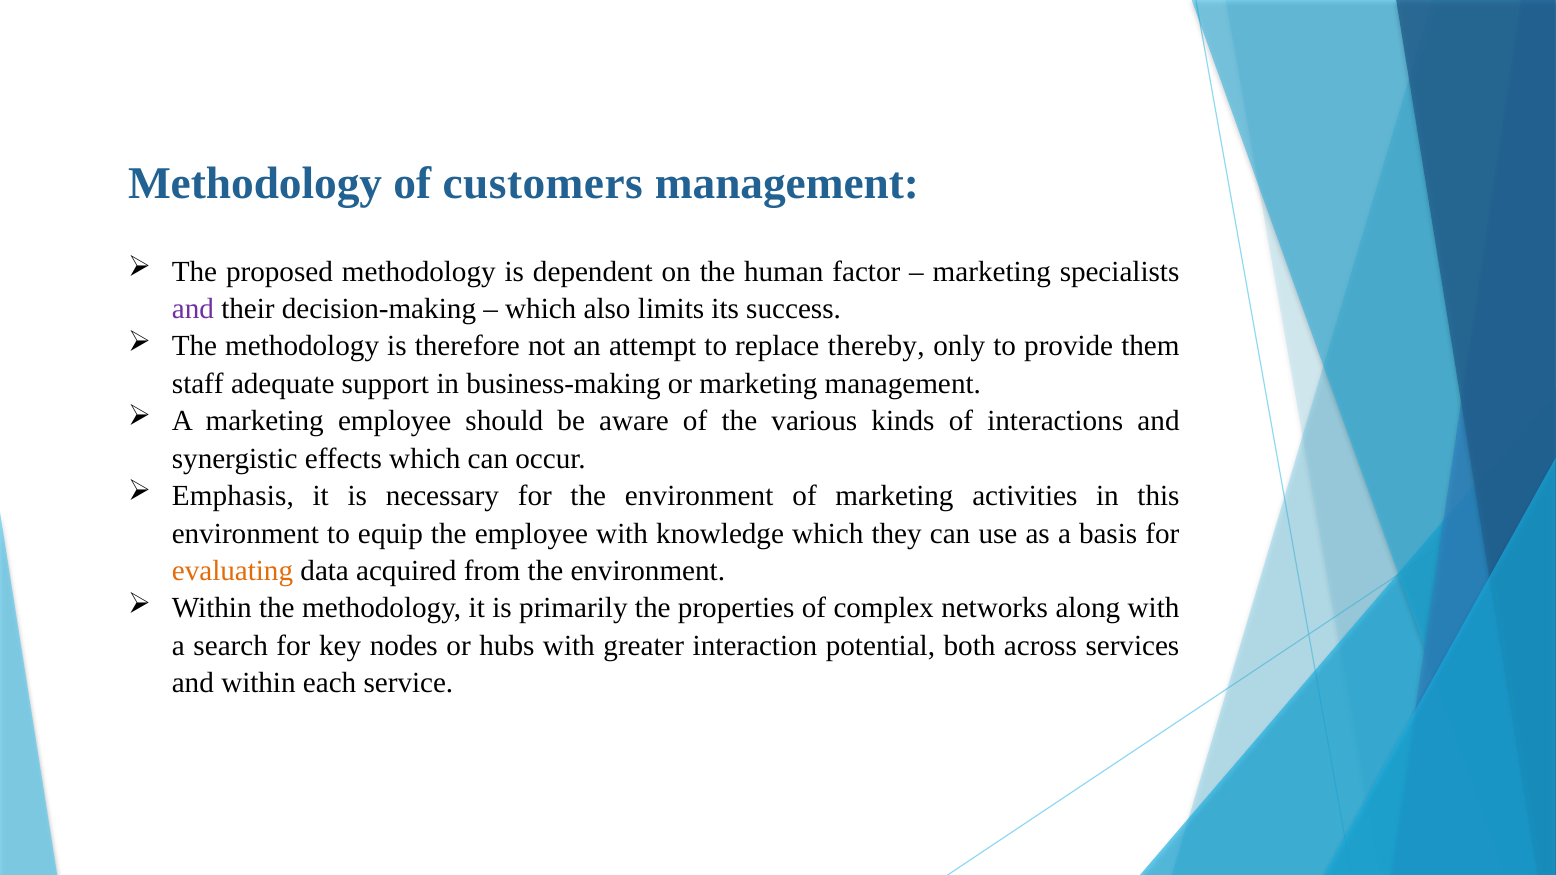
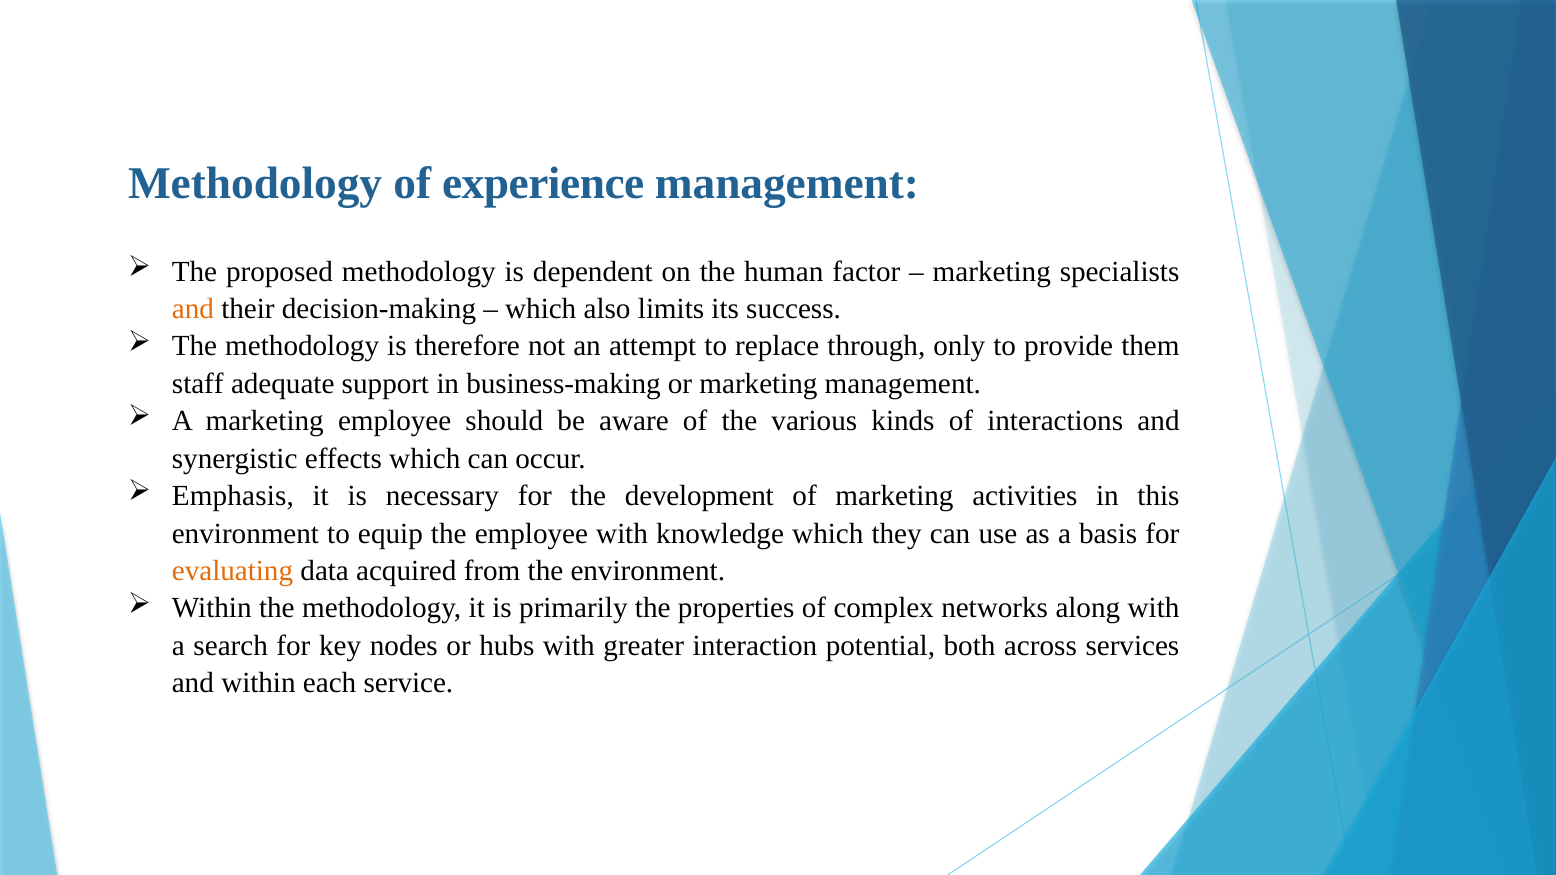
customers: customers -> experience (543, 184)
and colour: purple -> orange (193, 309)
thereby: thereby -> through (876, 346)
for the environment: environment -> development (699, 496)
